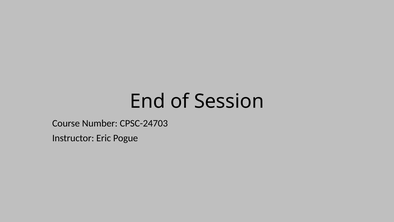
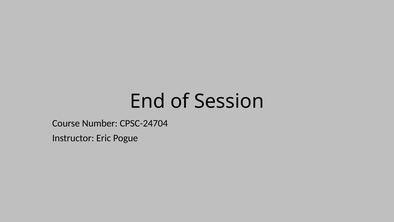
CPSC-24703: CPSC-24703 -> CPSC-24704 (144, 123)
